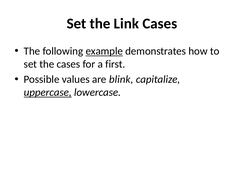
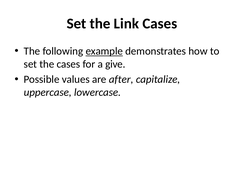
first: first -> give (115, 64)
blink: blink -> after (121, 79)
uppercase underline: present -> none (48, 92)
